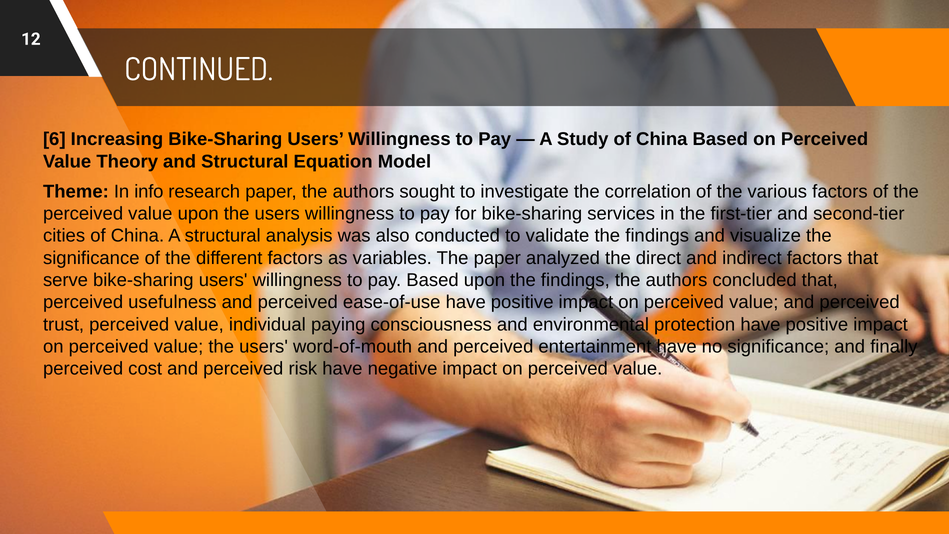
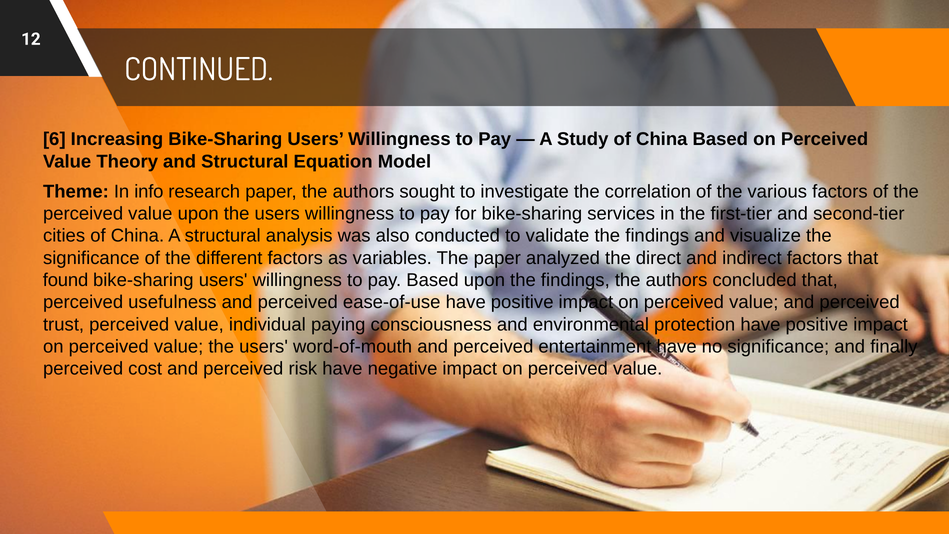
serve: serve -> found (66, 280)
